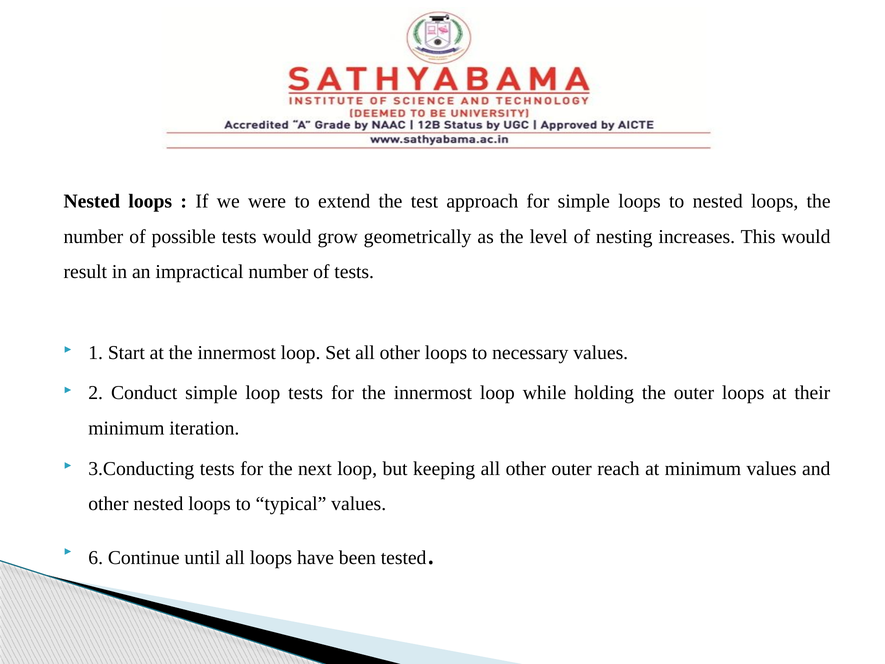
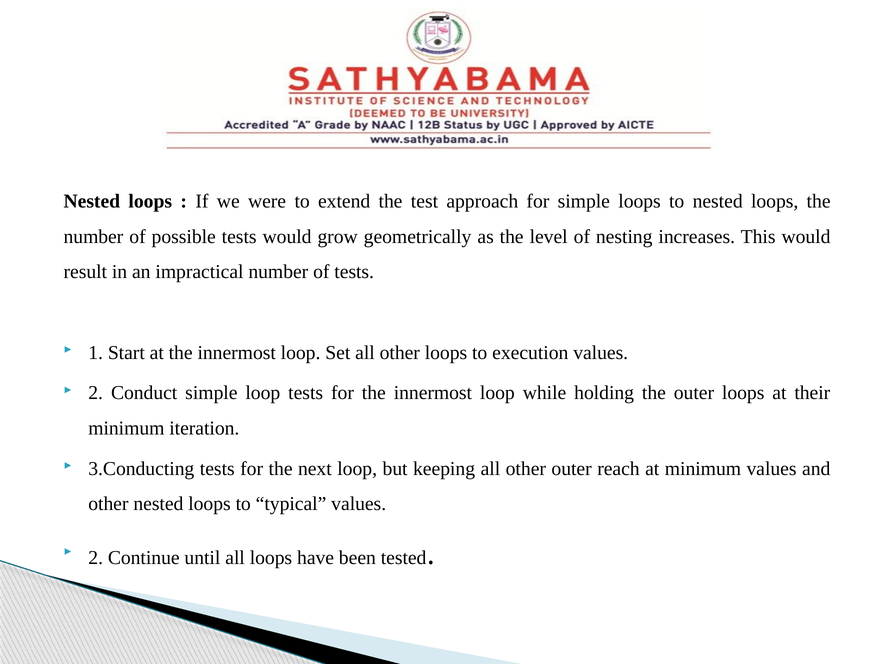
necessary: necessary -> execution (530, 352)
6: 6 -> 2 (96, 558)
